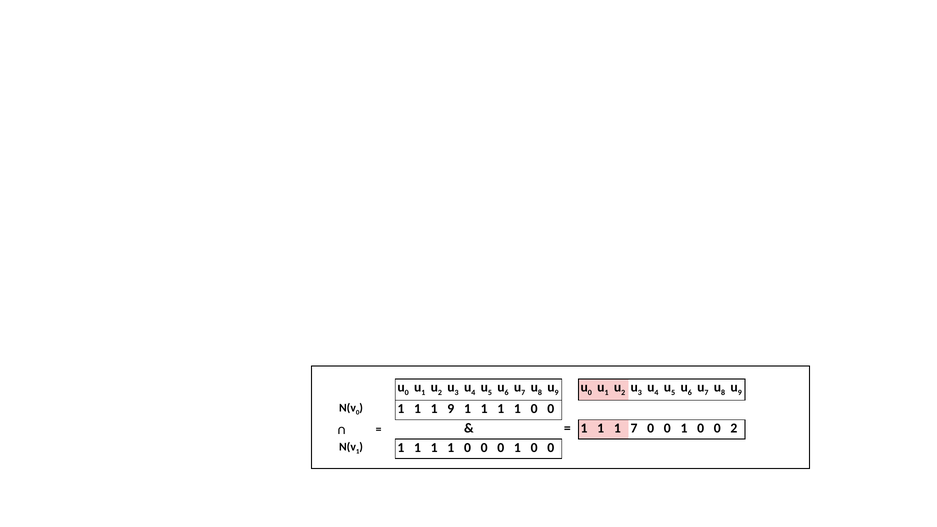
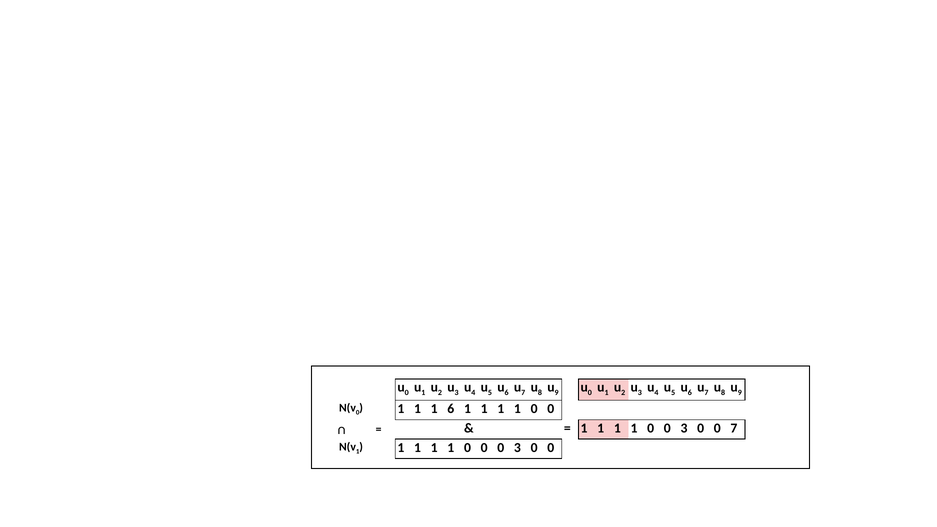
1 9: 9 -> 6 (451, 409)
7: 7 -> 1 (634, 428)
1: 1 -> 3 (684, 428)
0 2: 2 -> 7 (734, 428)
0 0 0 1: 1 -> 3 (517, 448)
